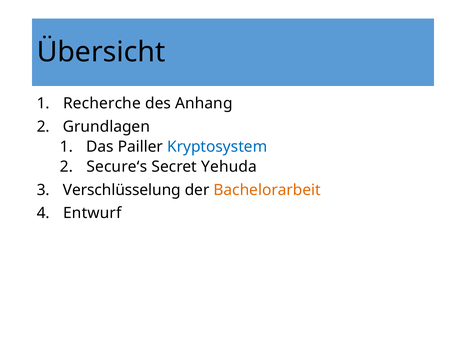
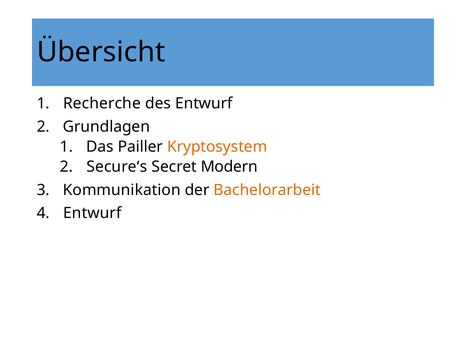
des Anhang: Anhang -> Entwurf (204, 104)
Kryptosystem colour: blue -> orange (217, 147)
Yehuda: Yehuda -> Modern (229, 167)
Verschlüsselung: Verschlüsselung -> Kommunikation (122, 190)
